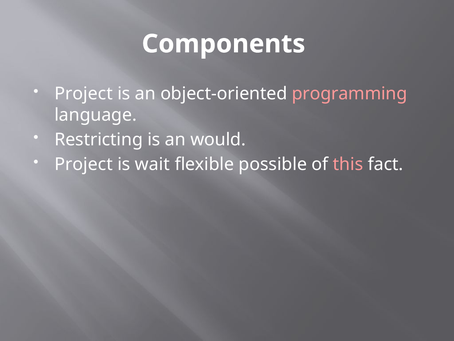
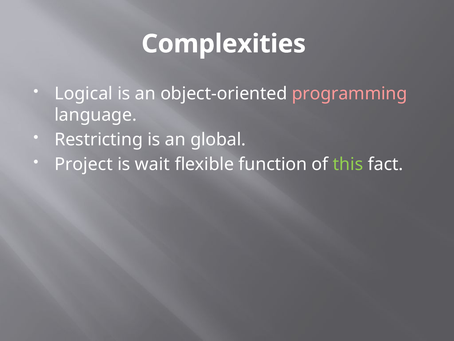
Components: Components -> Complexities (224, 44)
Project: Project -> Logical (84, 94)
would: would -> global (218, 139)
possible: possible -> function (273, 164)
this colour: pink -> light green (348, 164)
